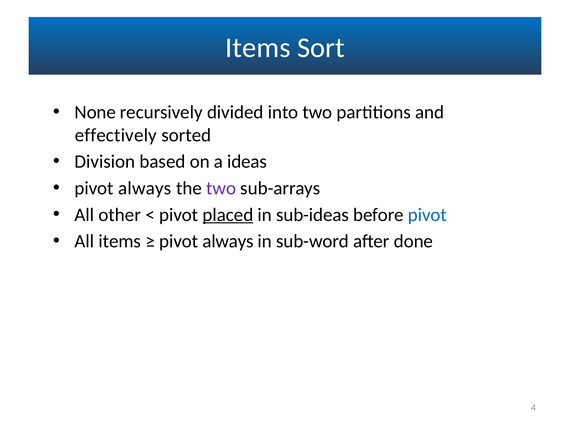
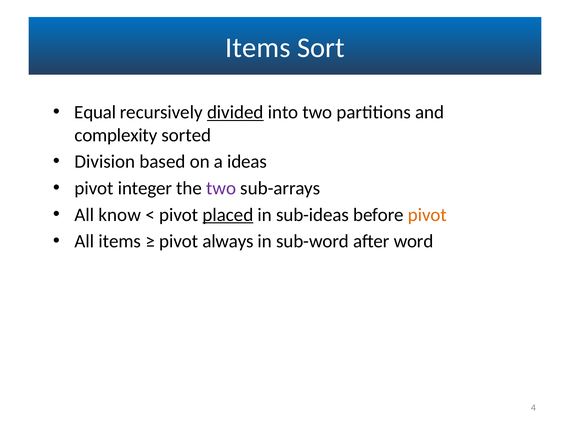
None: None -> Equal (95, 112)
divided underline: none -> present (235, 112)
effectively: effectively -> complexity (116, 135)
always: always -> integer (145, 188)
other: other -> know (120, 215)
pivot colour: blue -> orange (427, 215)
done: done -> word (414, 242)
